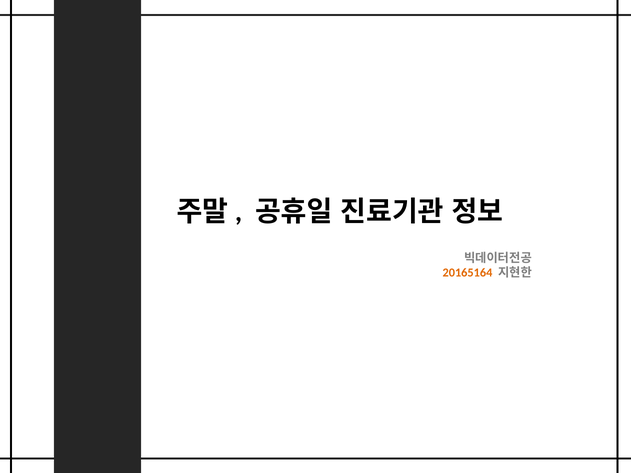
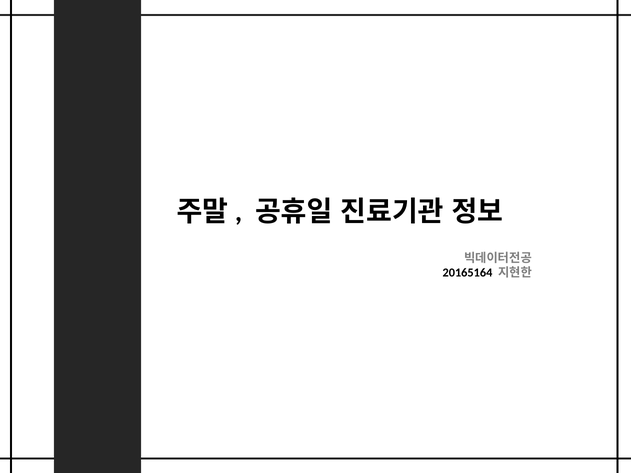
20165164 colour: orange -> black (467, 273)
